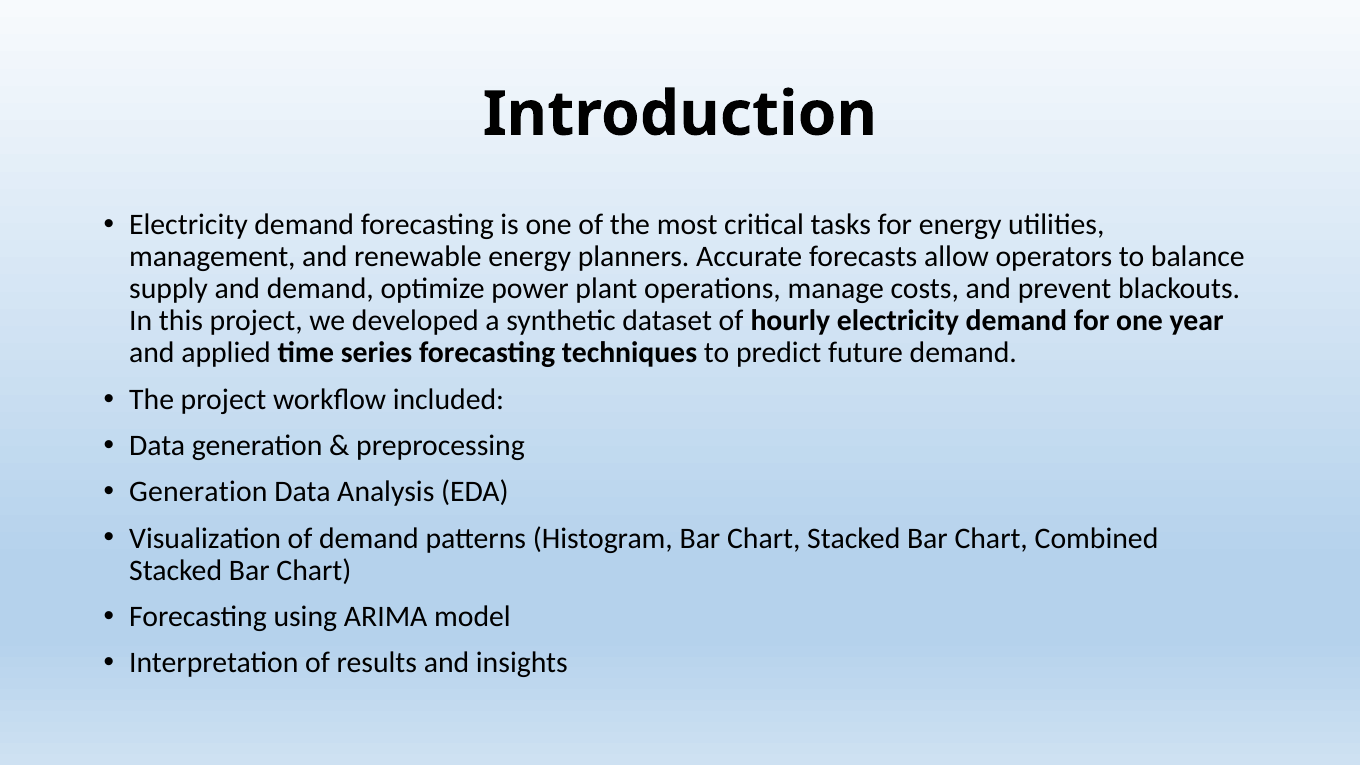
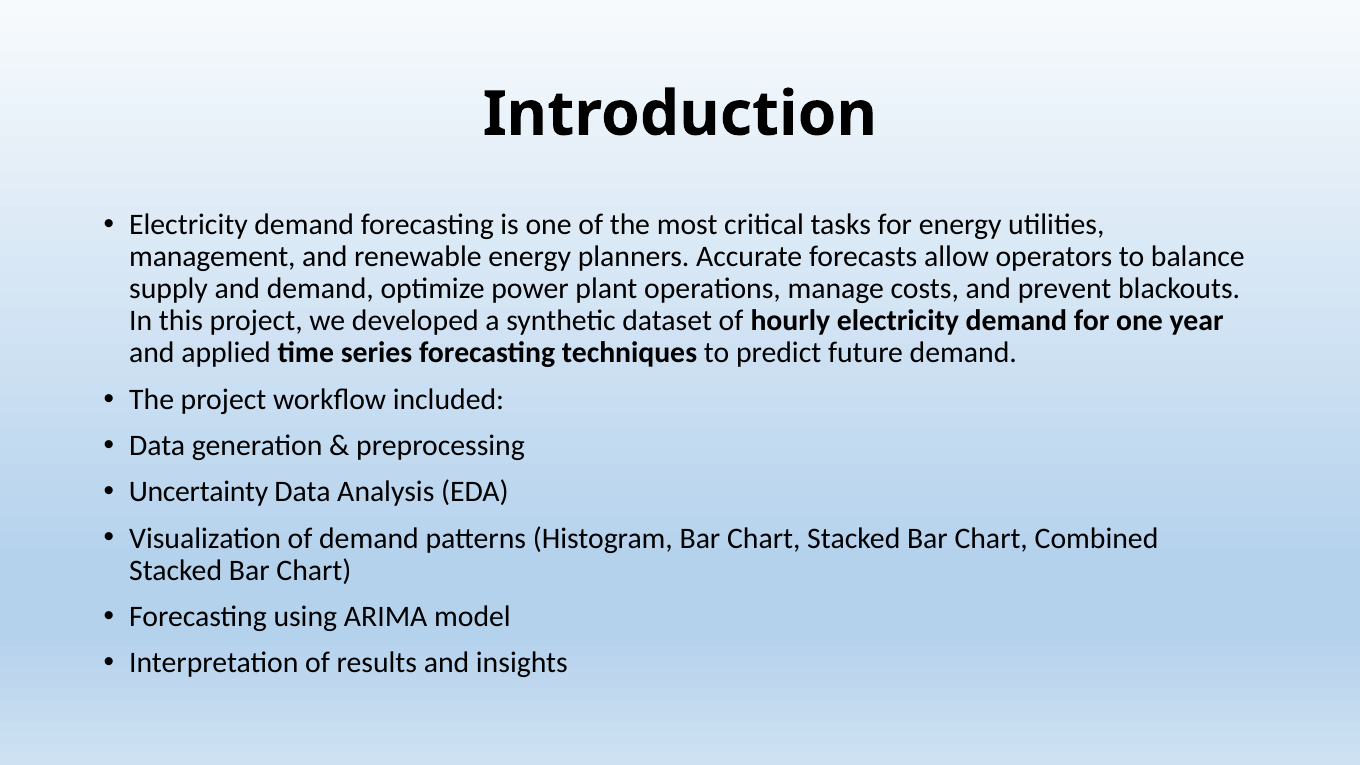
Generation: Generation -> Uncertainty (199, 492)
